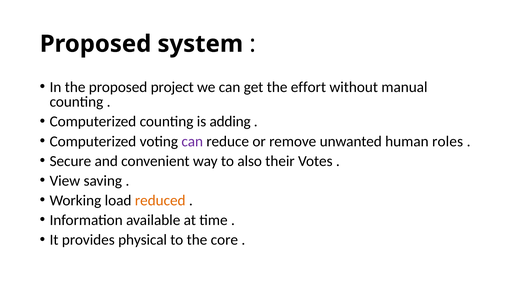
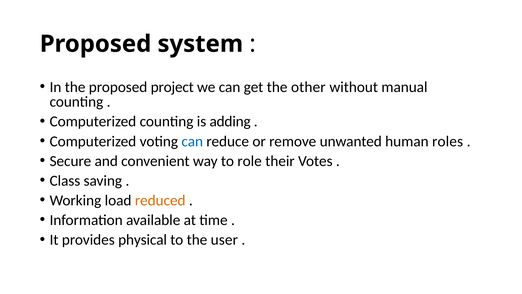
effort: effort -> other (308, 87)
can colour: purple -> blue (192, 141)
also: also -> role (250, 161)
View: View -> Class (65, 181)
core: core -> user (224, 240)
